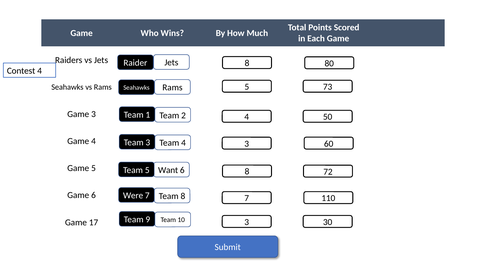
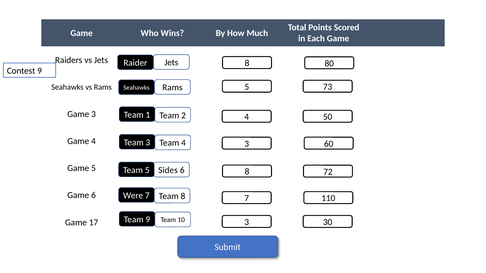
Contest 4: 4 -> 9 (40, 71)
Want: Want -> Sides (168, 170)
